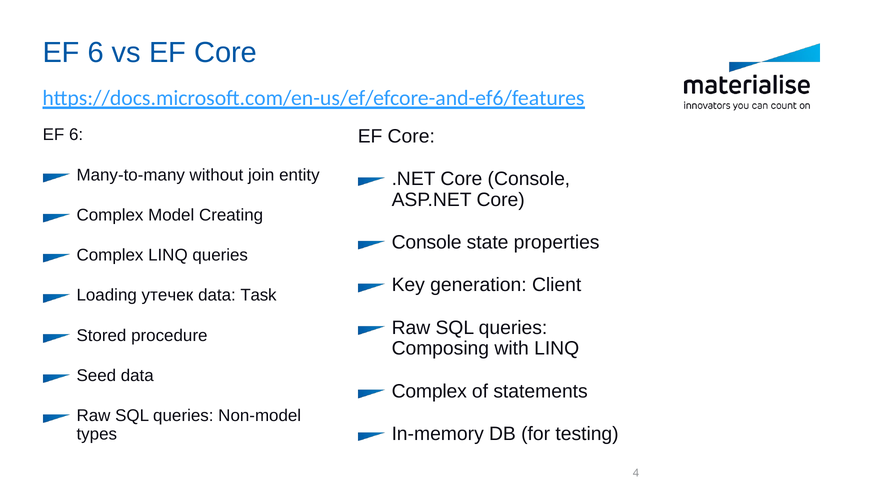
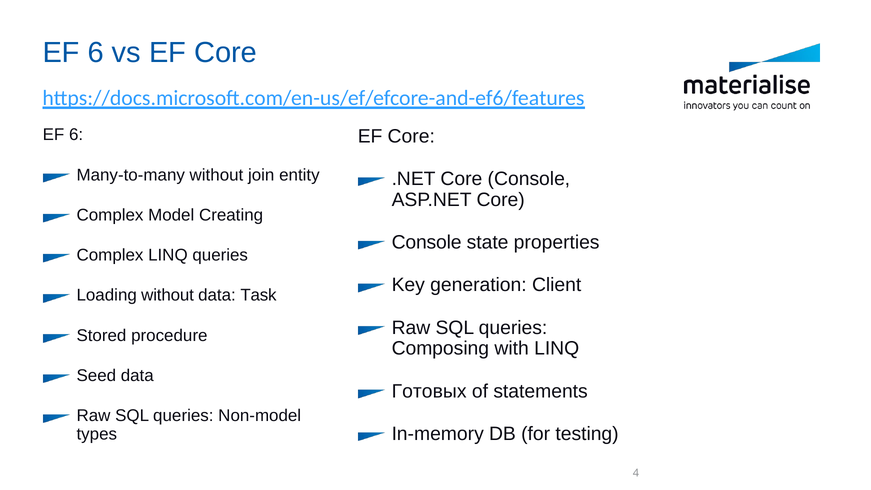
Loading утечек: утечек -> without (168, 295)
Complex: Complex -> Готовых (429, 391)
